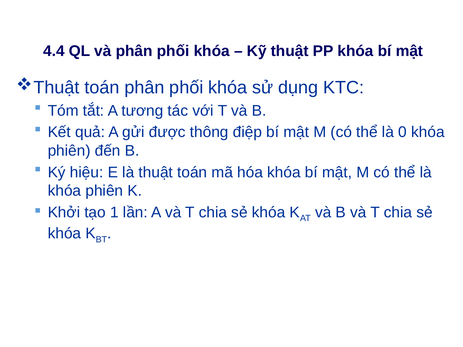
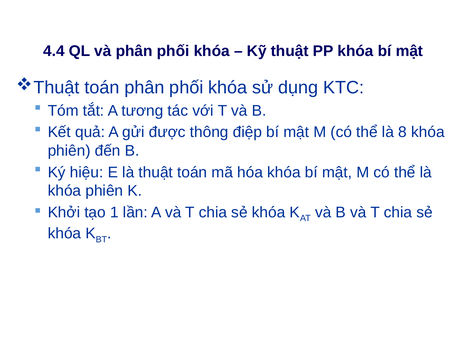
0: 0 -> 8 (403, 132)
